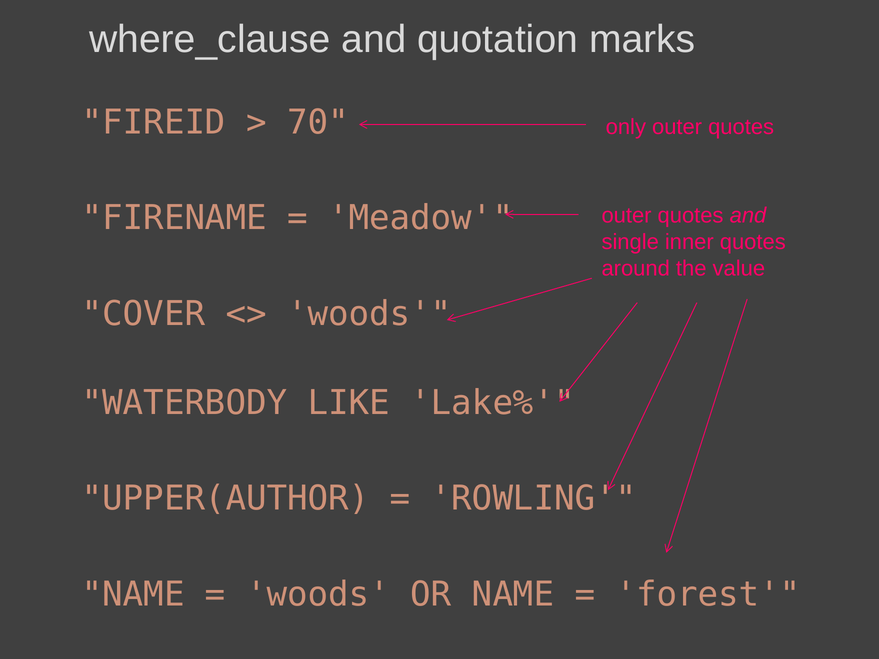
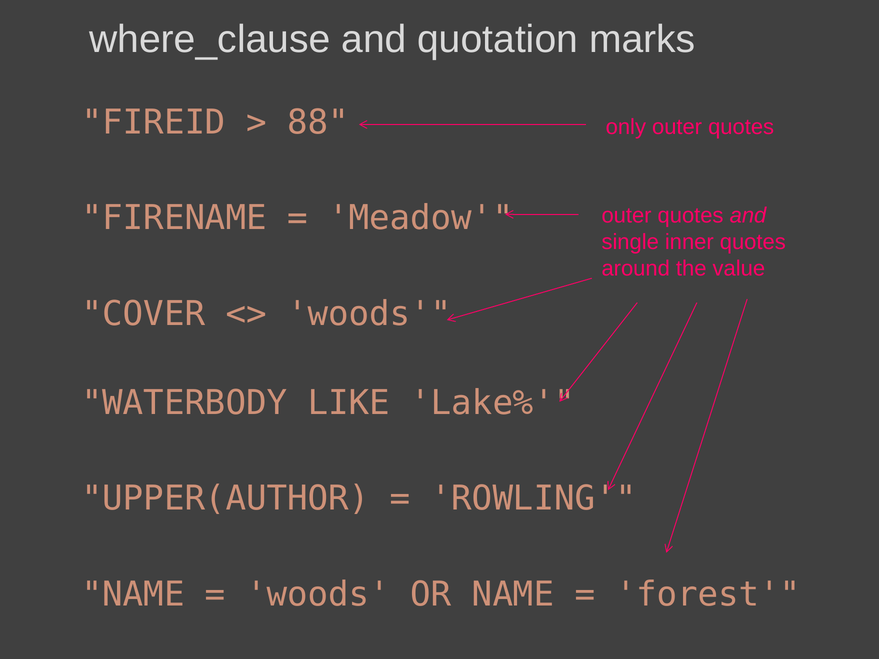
70: 70 -> 88 (318, 122)
